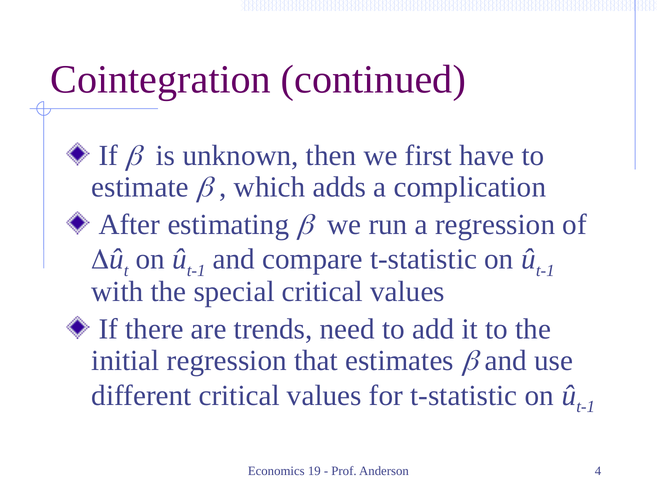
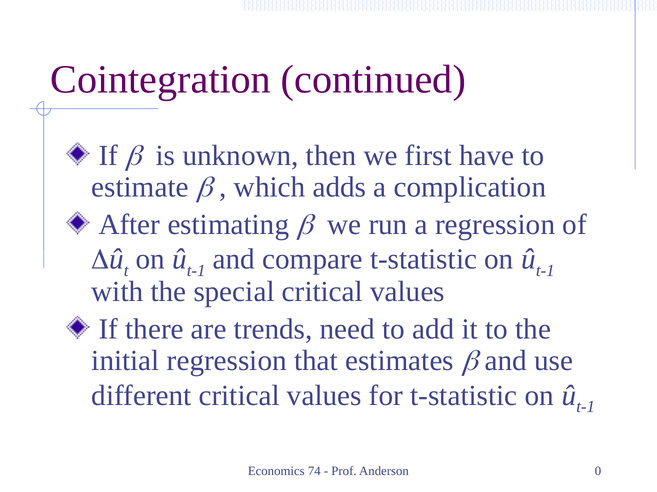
19: 19 -> 74 (314, 472)
4: 4 -> 0 (598, 472)
